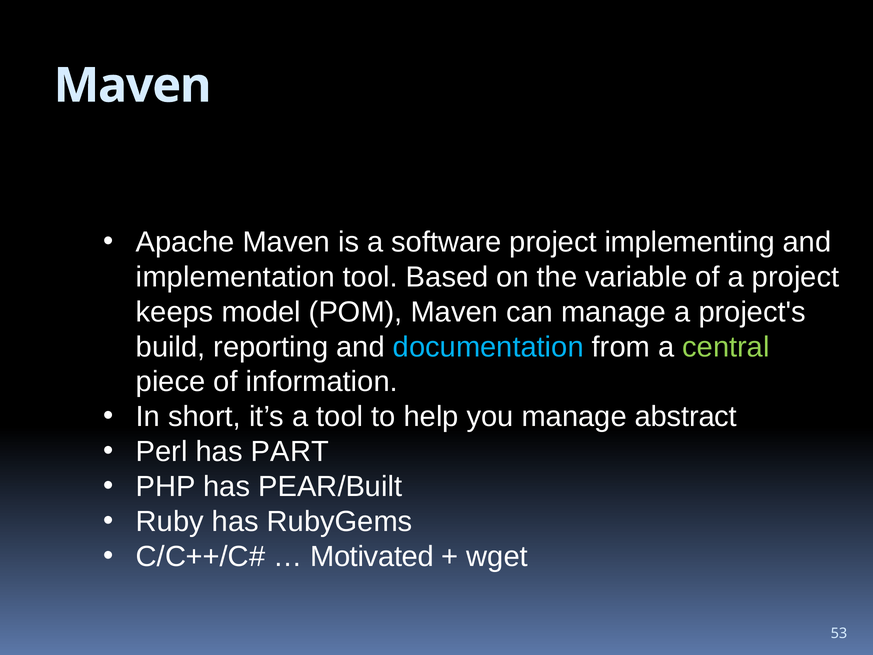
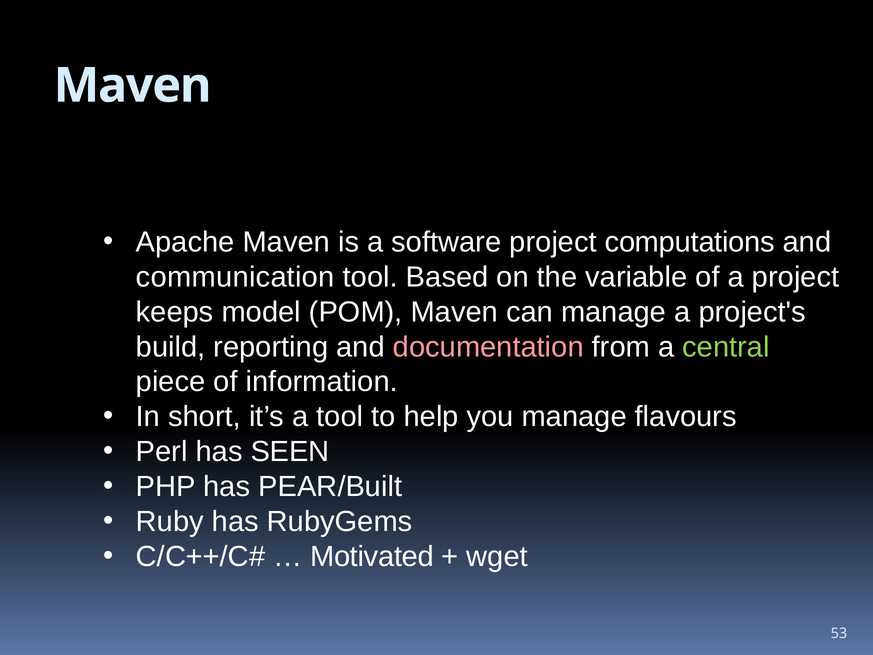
implementing: implementing -> computations (690, 242)
implementation: implementation -> communication (235, 277)
documentation colour: light blue -> pink (488, 347)
abstract: abstract -> flavours (686, 417)
PART: PART -> SEEN (290, 452)
